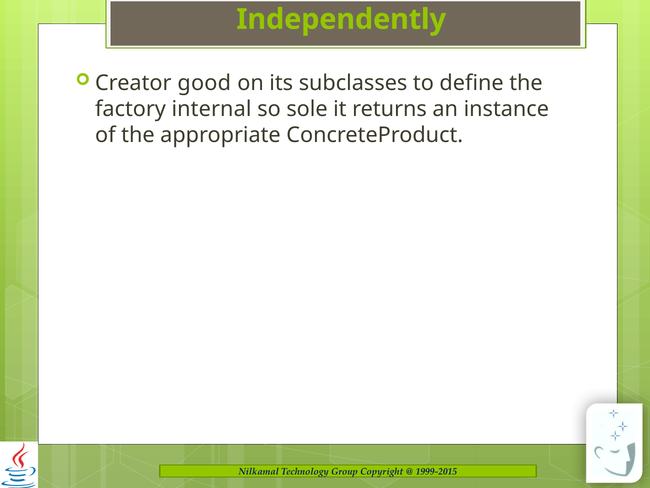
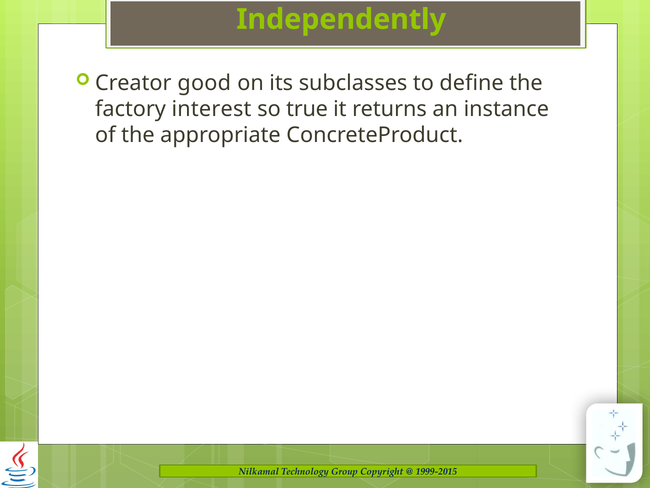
internal: internal -> interest (211, 109)
sole: sole -> true (307, 109)
